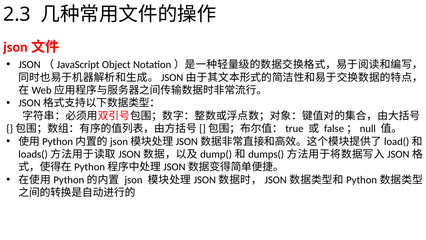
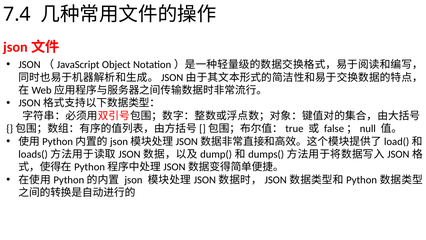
2.3: 2.3 -> 7.4 (17, 14)
